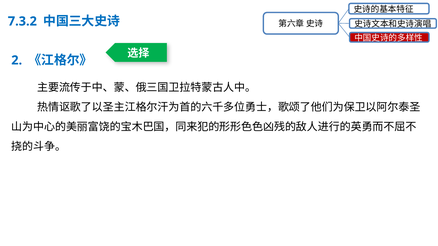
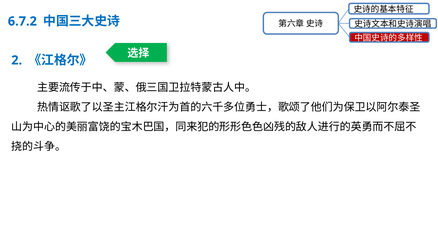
7.3.2: 7.3.2 -> 6.7.2 (22, 21)
